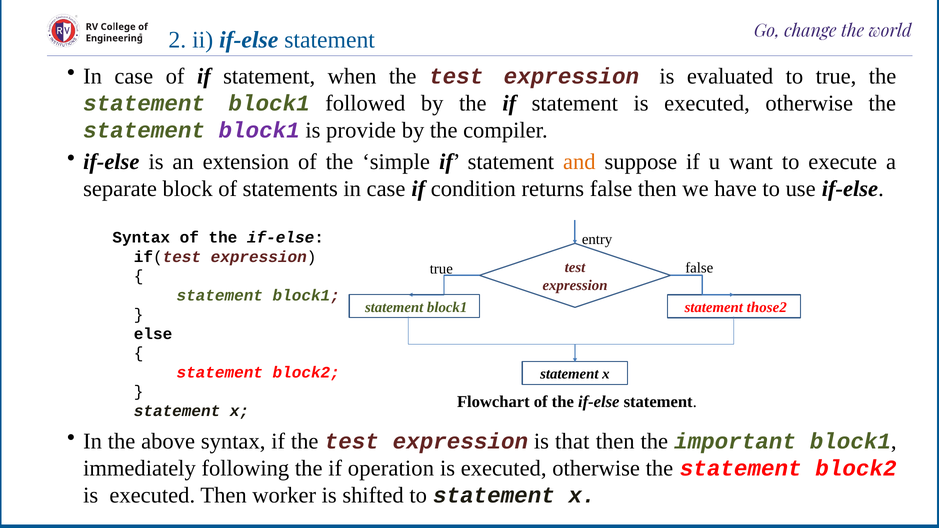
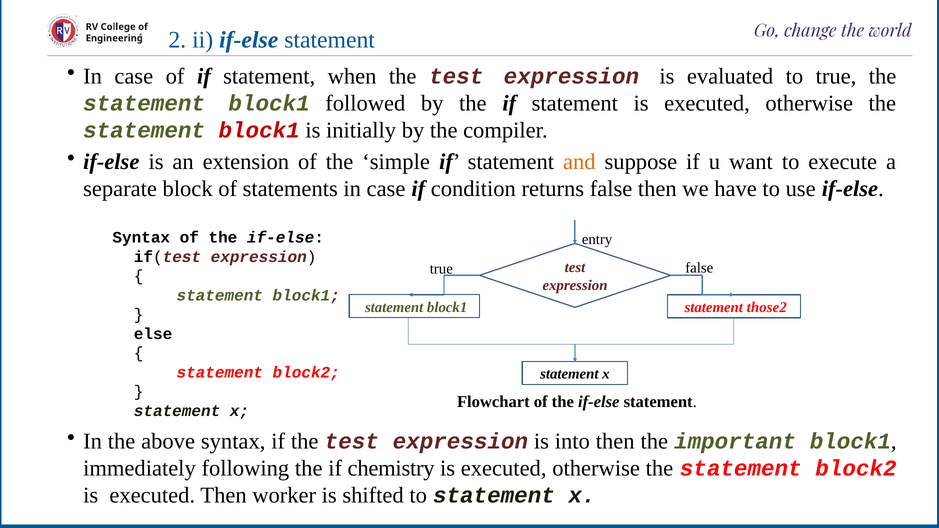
block1 colour: purple -> red (259, 130)
provide: provide -> initially (361, 130)
that: that -> into (572, 442)
operation: operation -> chemistry (391, 469)
